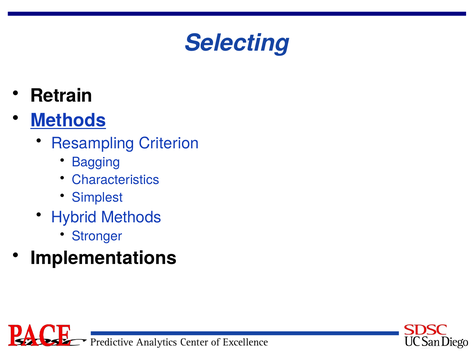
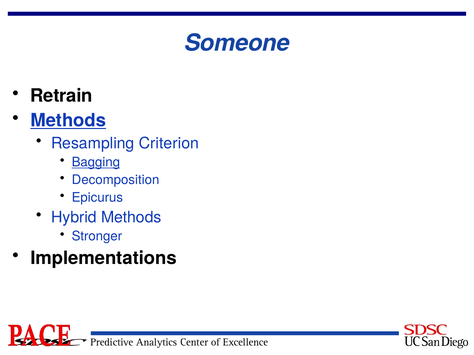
Selecting: Selecting -> Someone (237, 43)
Bagging underline: none -> present (96, 162)
Characteristics: Characteristics -> Decomposition (116, 180)
Simplest: Simplest -> Epicurus (97, 198)
